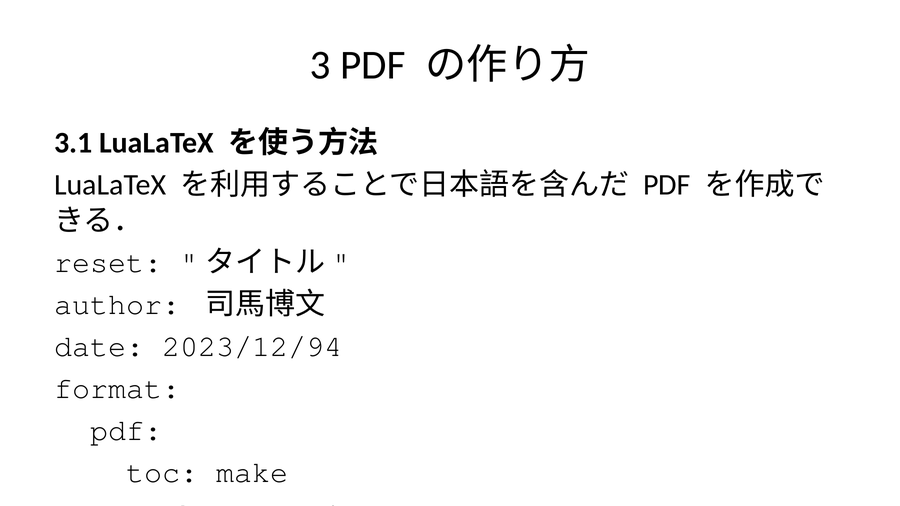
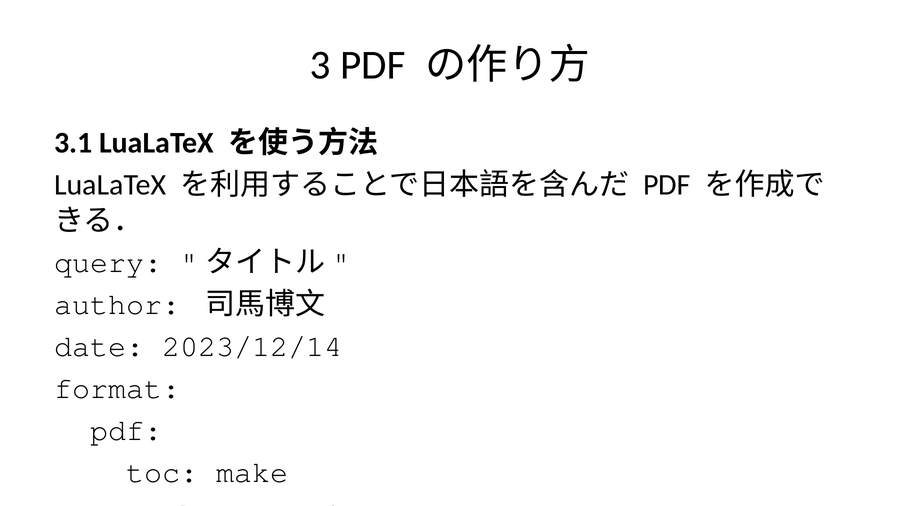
reset: reset -> query (108, 263)
2023/12/94: 2023/12/94 -> 2023/12/14 (252, 347)
